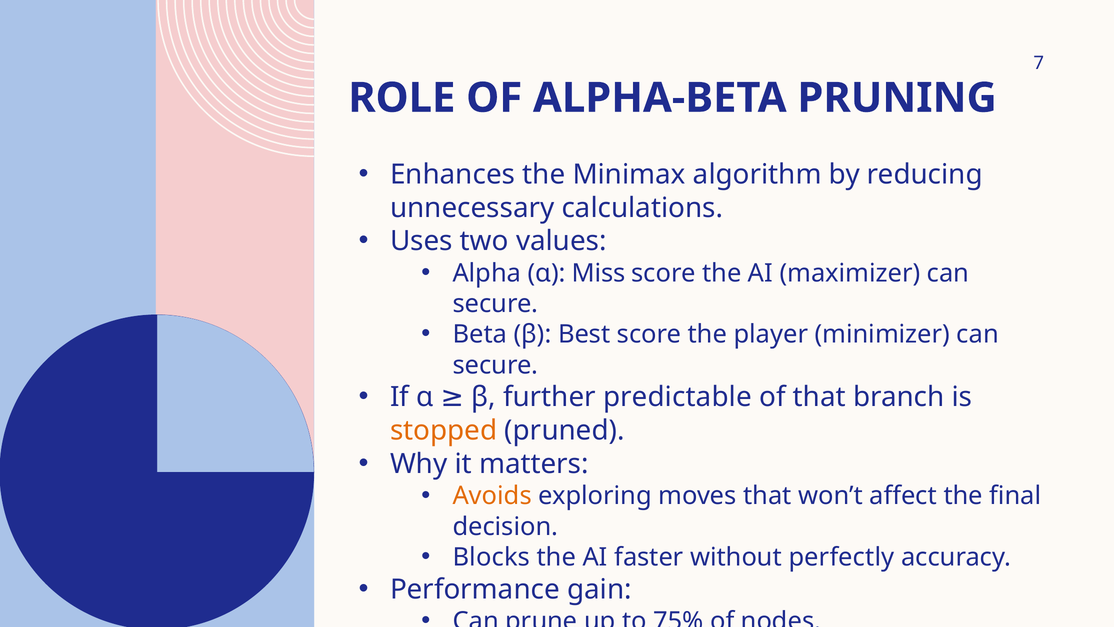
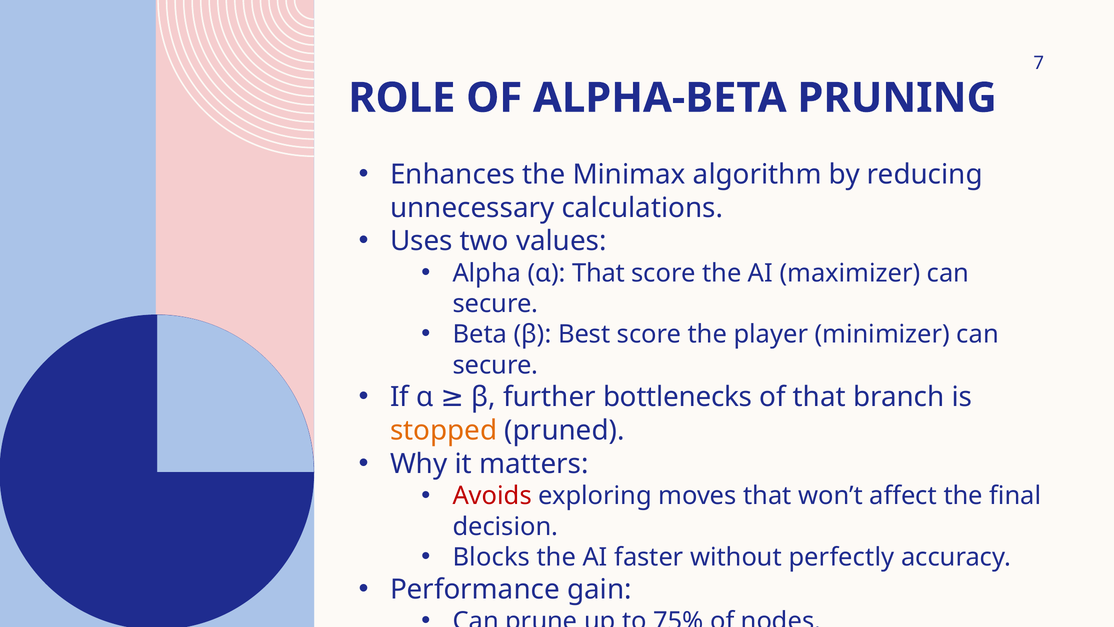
α Miss: Miss -> That (599, 273)
predictable: predictable -> bottlenecks (678, 397)
Avoids colour: orange -> red (492, 496)
